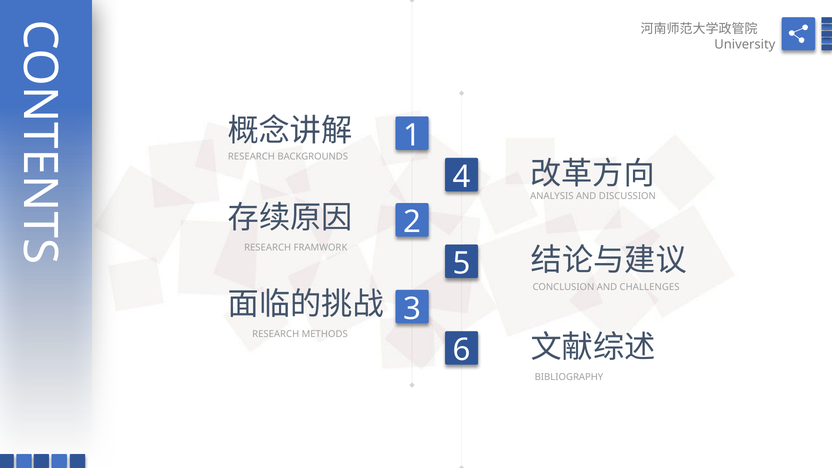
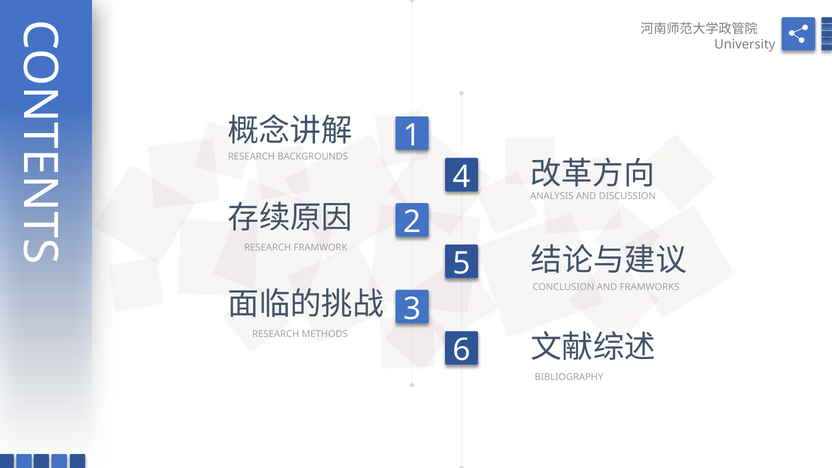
CHALLENGES: CHALLENGES -> FRAMWORKS (650, 287)
